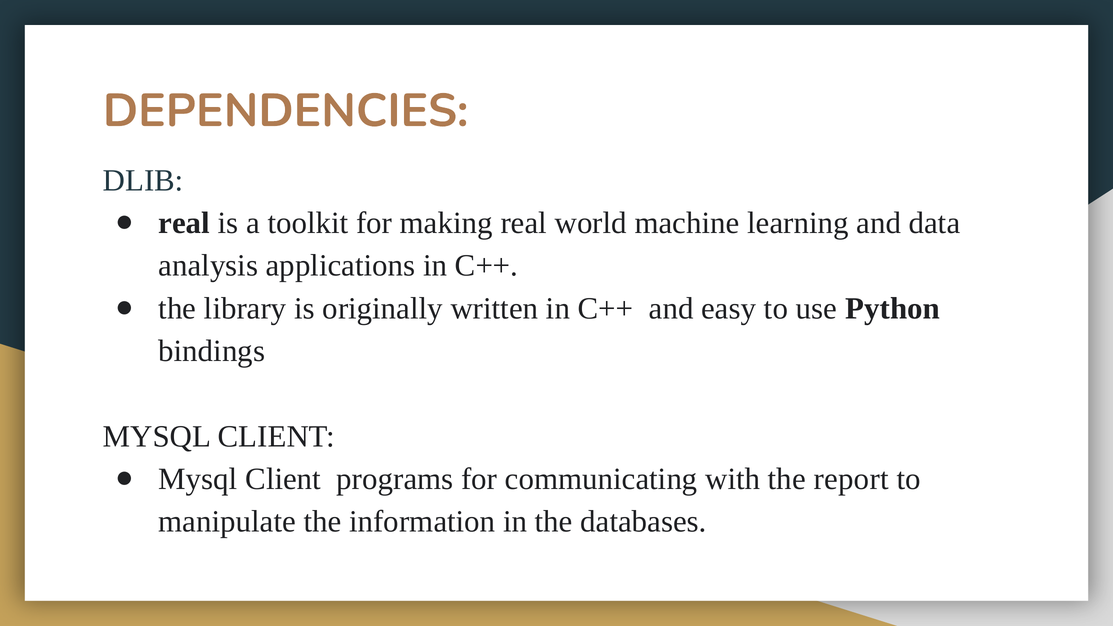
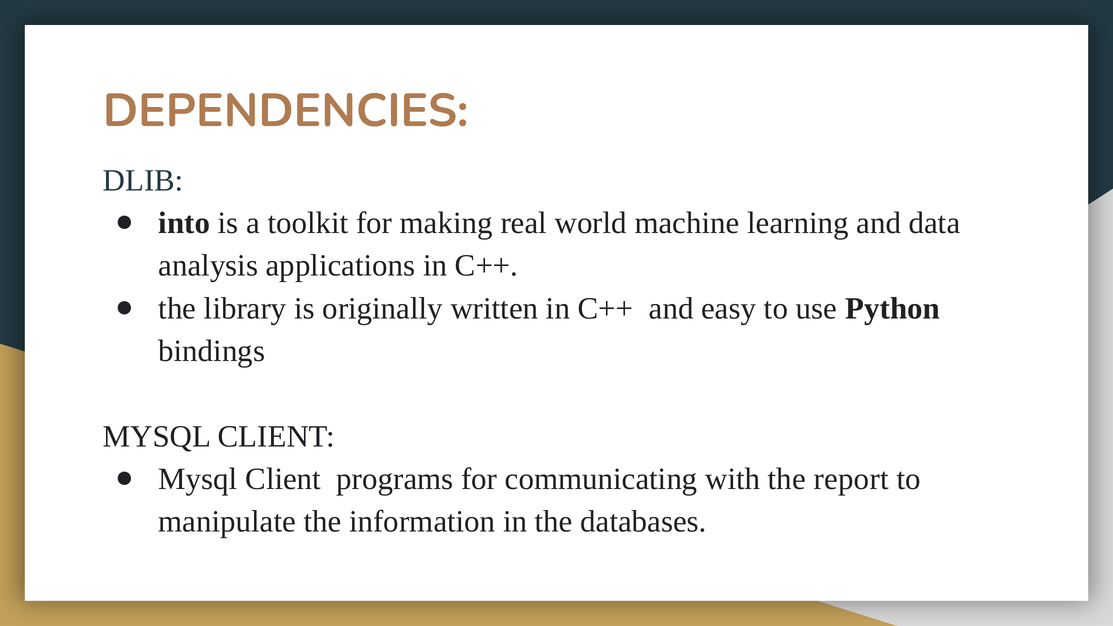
real: real -> into (184, 223)
